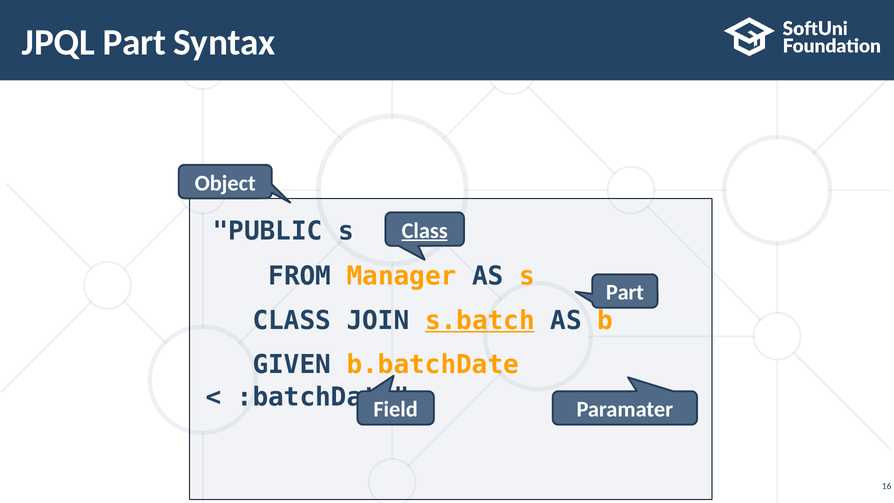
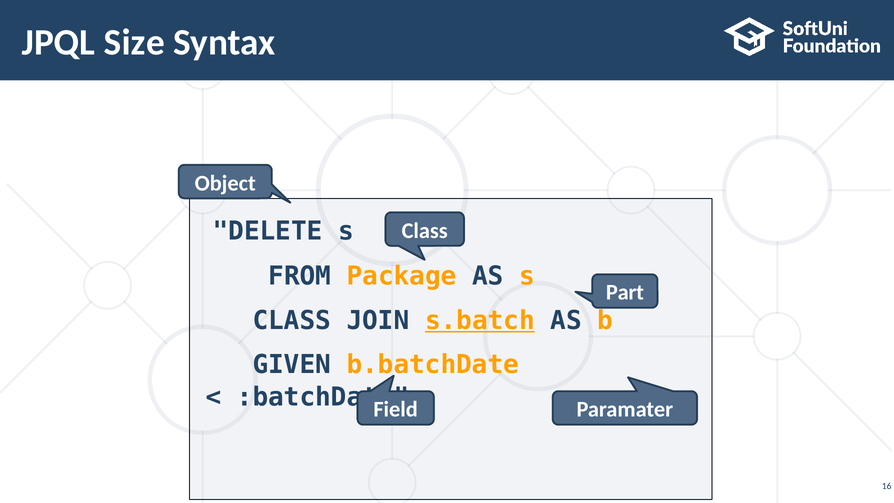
JPQL Part: Part -> Size (134, 42)
PUBLIC: PUBLIC -> DELETE (268, 231)
Class underline: present -> none (425, 231)
Manager: Manager -> Package (402, 276)
